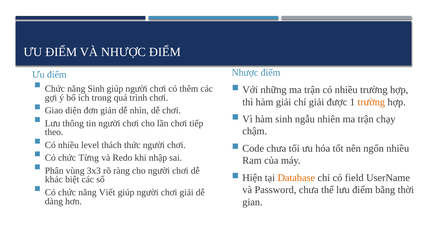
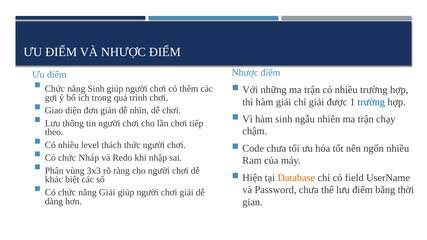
trường colour: orange -> blue (371, 102)
Từng: Từng -> Nháp (89, 158)
năng Viết: Viết -> Giải (107, 192)
